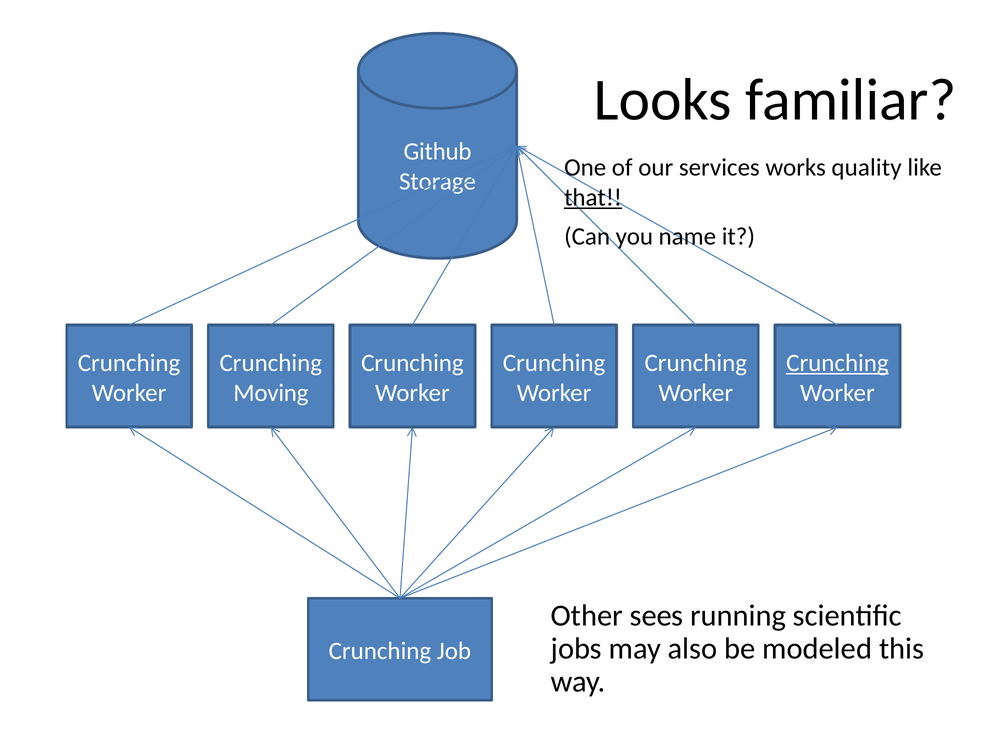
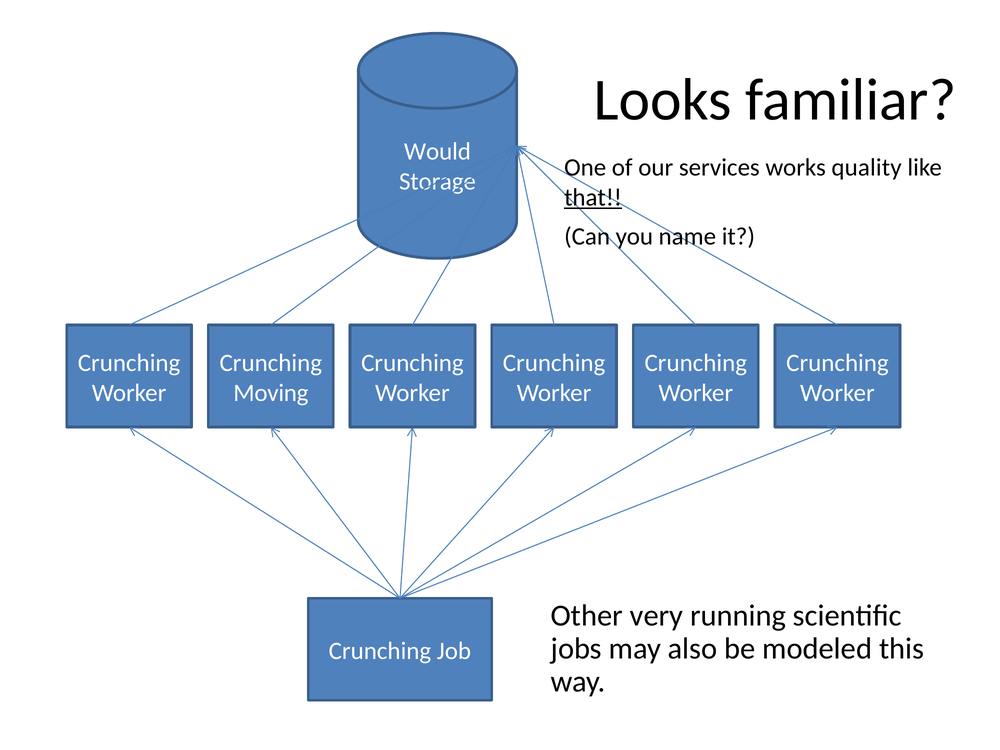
Github: Github -> Would (437, 151)
Crunching underline: present -> none (837, 363)
sees: sees -> very (656, 615)
